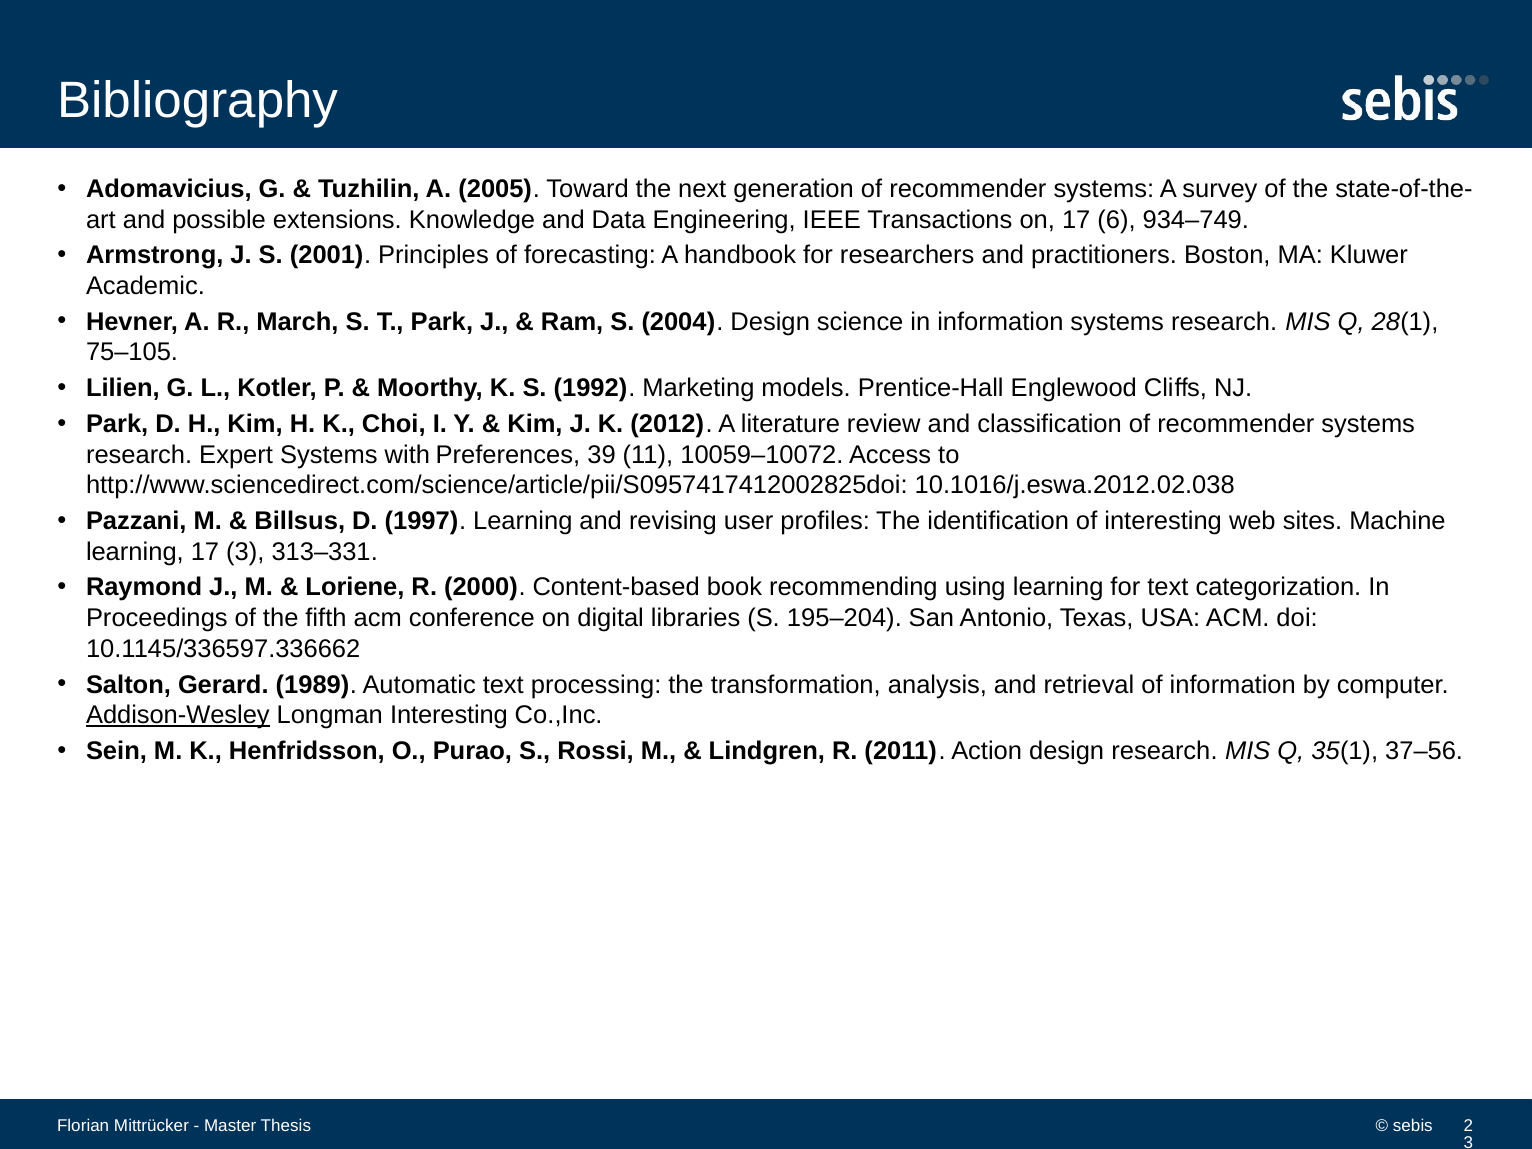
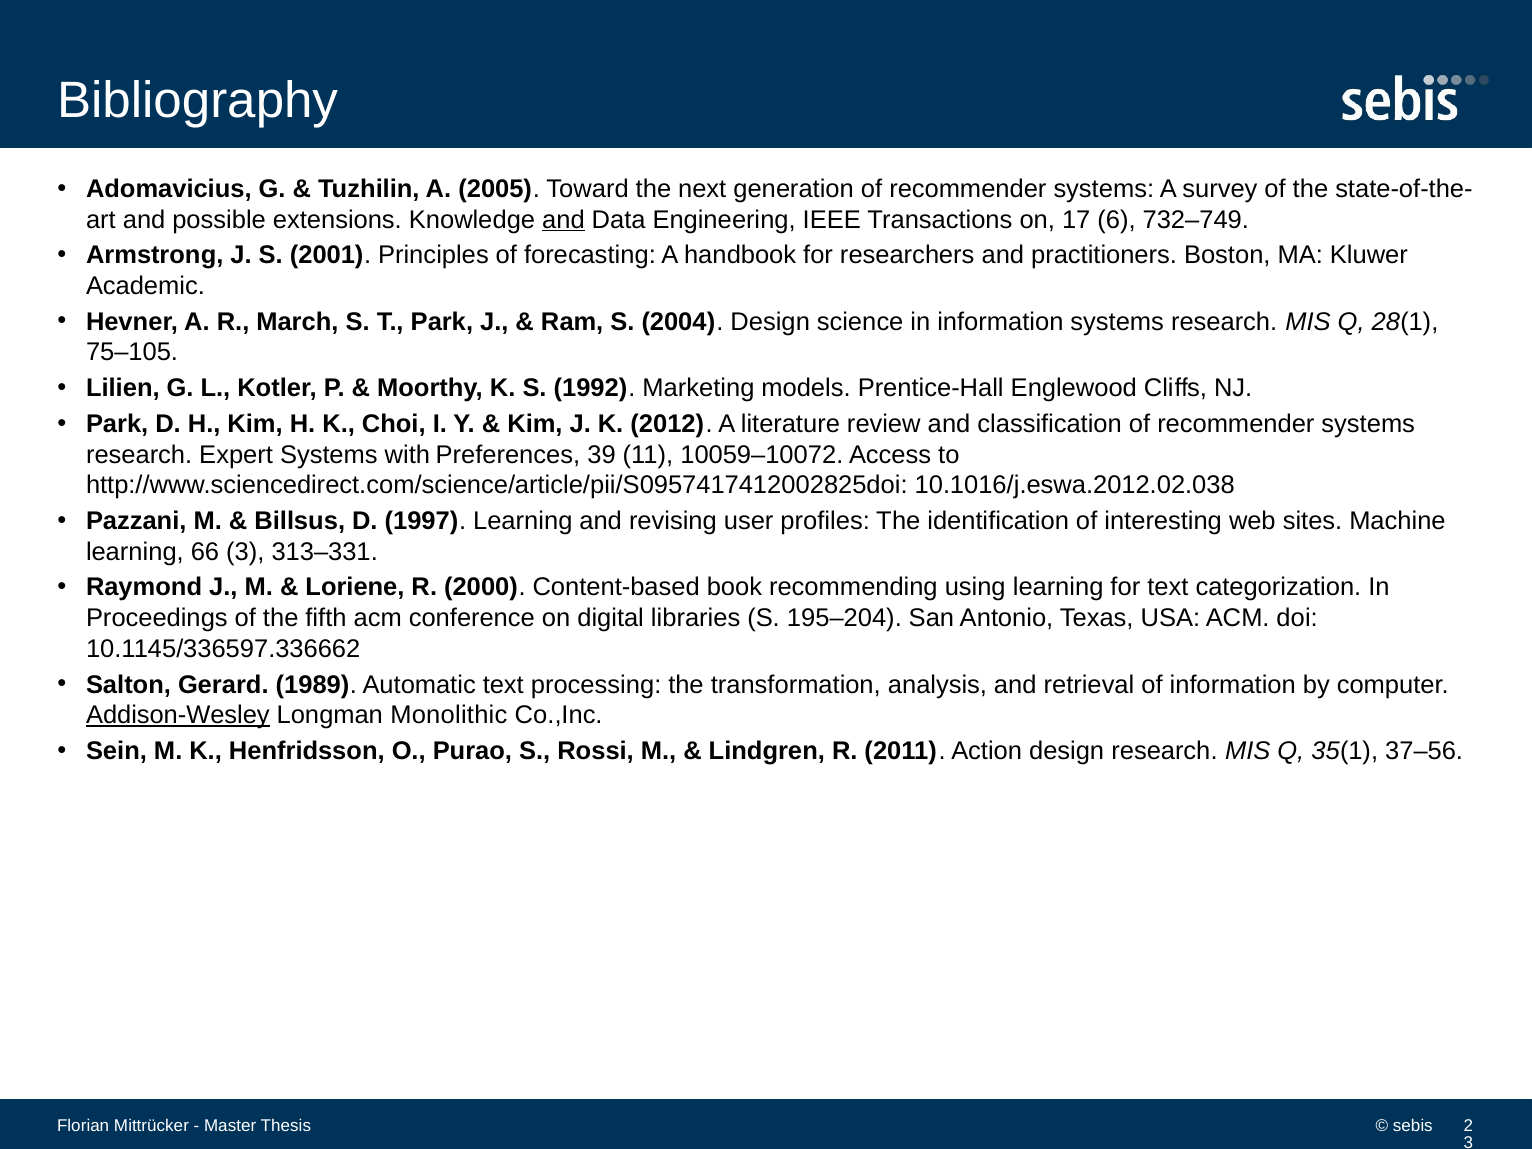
and underline: none -> present (563, 220)
934–749: 934–749 -> 732–749 (1196, 220)
learning 17: 17 -> 66 (205, 552)
Longman Interesting: Interesting -> Monolithic (449, 715)
